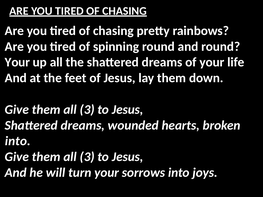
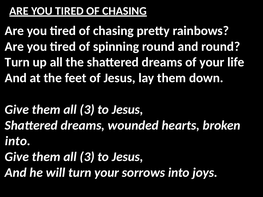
Your: Your -> Turn (17, 62)
